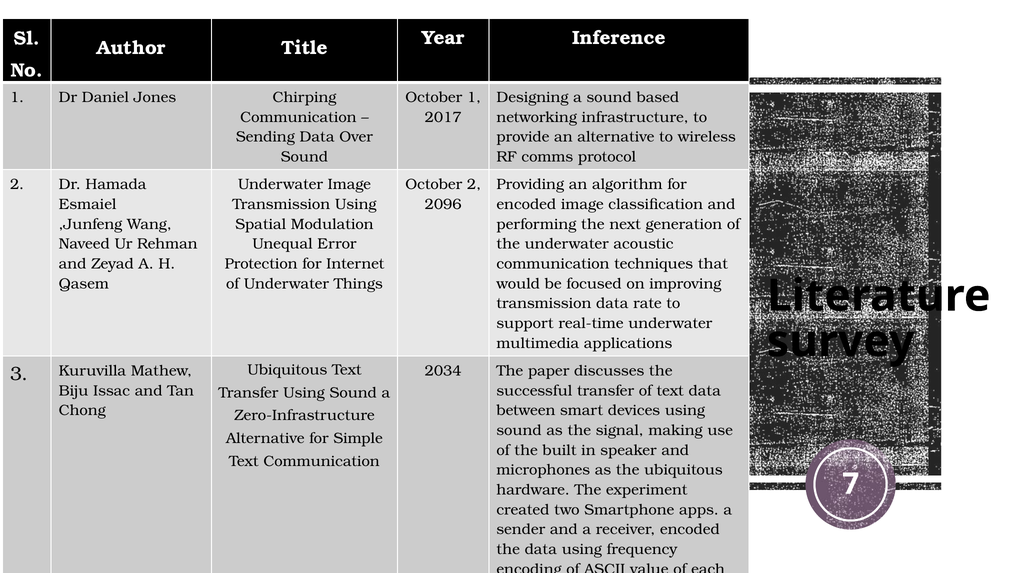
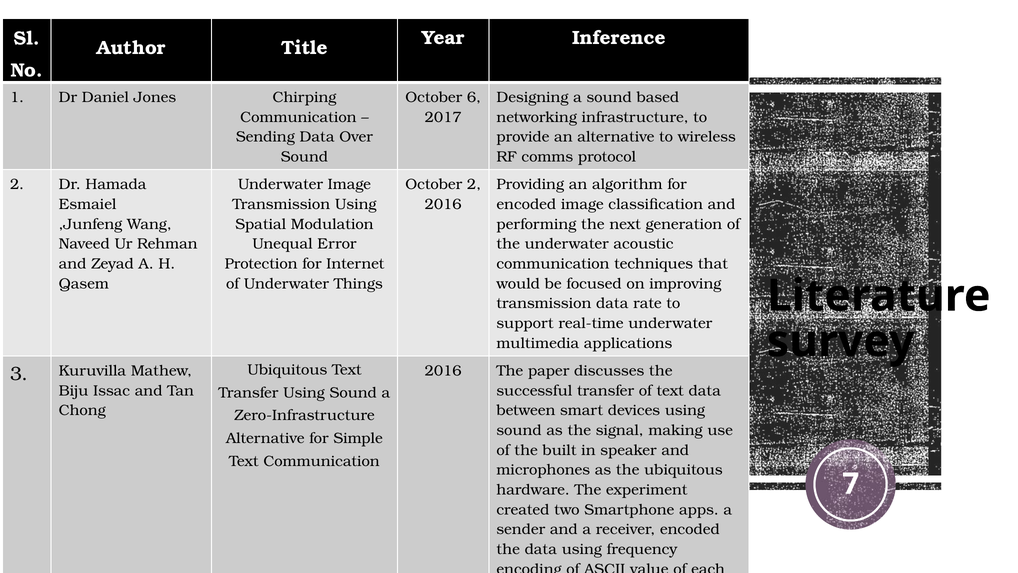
October 1: 1 -> 6 (474, 97)
2096: 2096 -> 2016 (443, 204)
2034: 2034 -> 2016 (443, 371)
